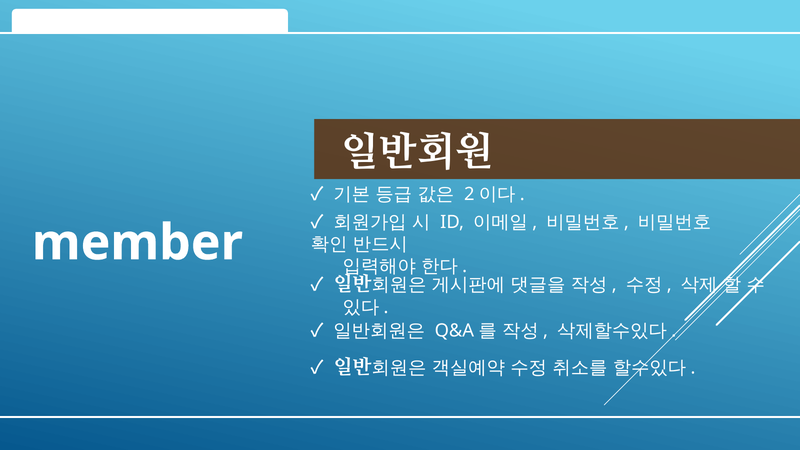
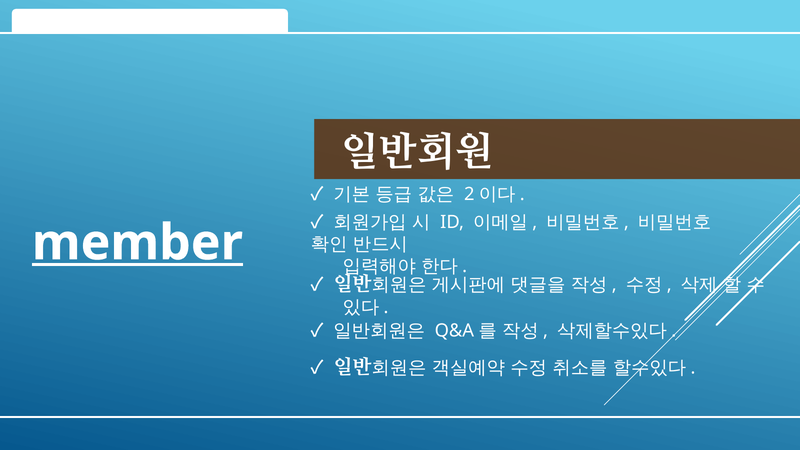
member underline: none -> present (137, 243)
